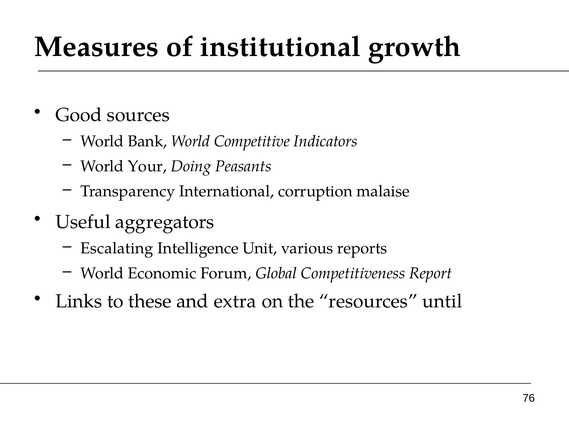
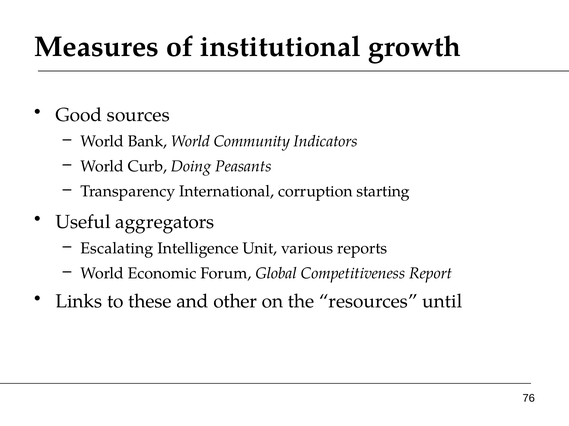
Competitive: Competitive -> Community (252, 142)
Your: Your -> Curb (147, 167)
malaise: malaise -> starting (383, 191)
extra: extra -> other (235, 302)
